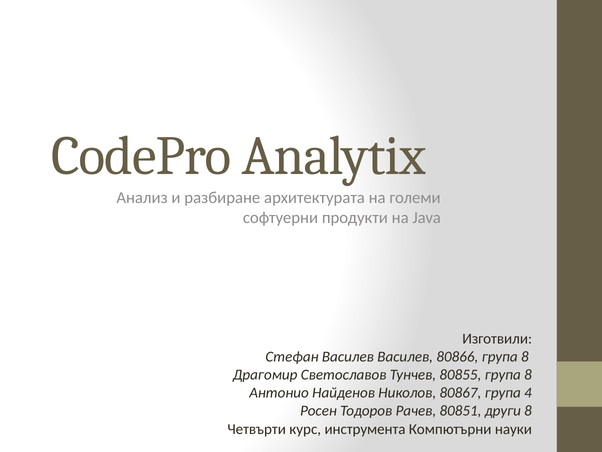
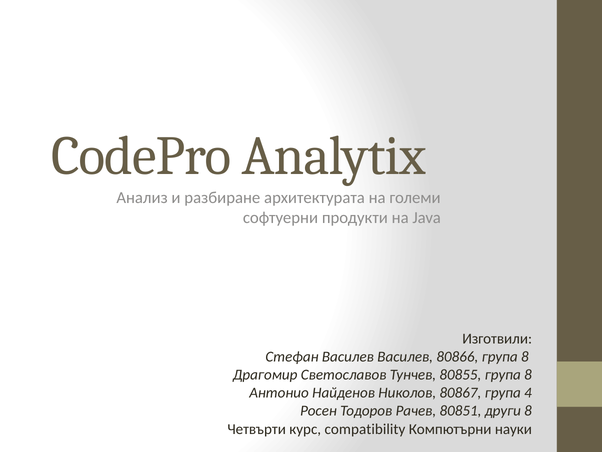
инструмента: инструмента -> compatibility (365, 429)
